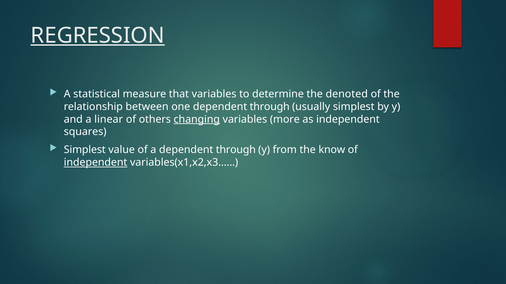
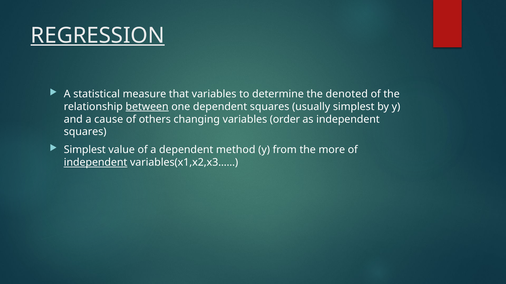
between underline: none -> present (147, 107)
one dependent through: through -> squares (270, 107)
linear: linear -> cause (109, 119)
changing underline: present -> none (197, 119)
more: more -> order (285, 119)
a dependent through: through -> method (236, 150)
know: know -> more (332, 150)
